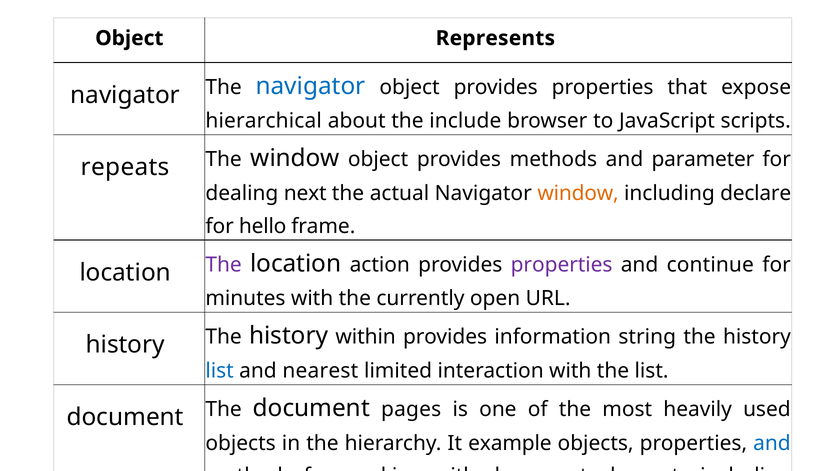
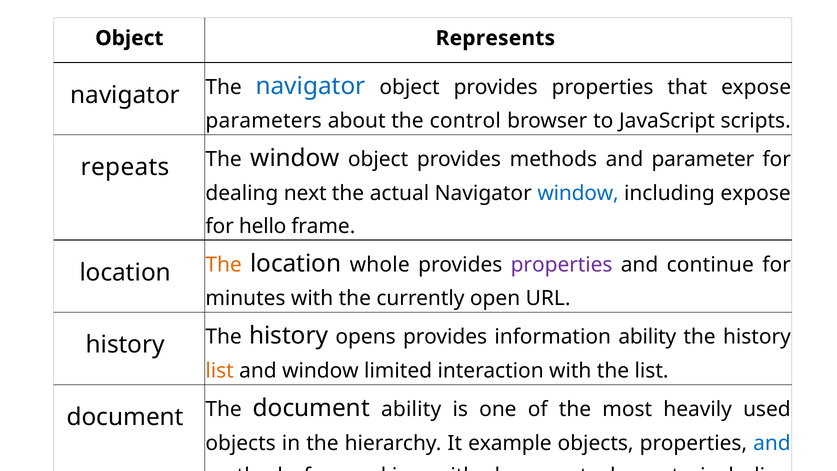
hierarchical: hierarchical -> parameters (264, 121)
include: include -> control (465, 121)
window colour: orange -> blue (578, 193)
including declare: declare -> expose (756, 193)
The colour: purple -> orange (224, 265)
action: action -> whole (380, 265)
within: within -> opens (366, 337)
information string: string -> ability (647, 337)
list colour: blue -> orange (220, 371)
and nearest: nearest -> window (320, 371)
document pages: pages -> ability (411, 409)
